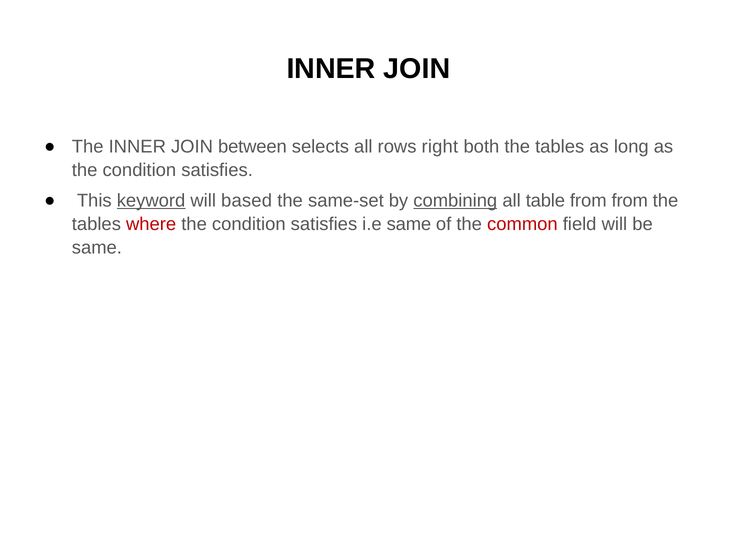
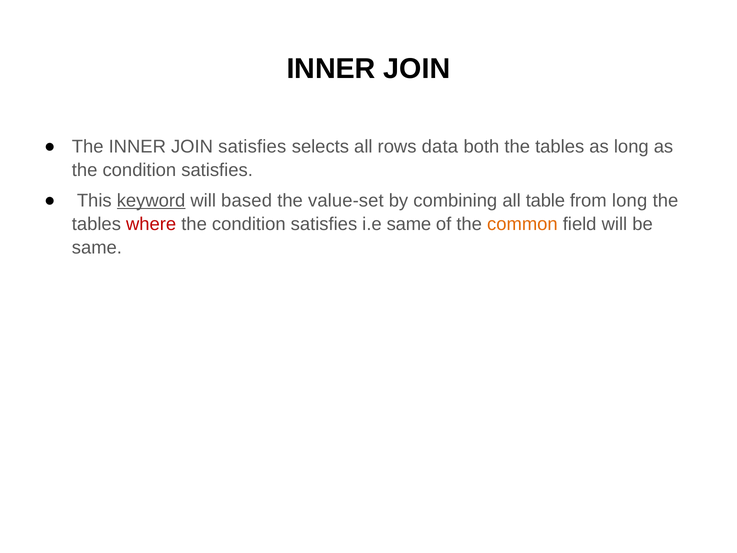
JOIN between: between -> satisfies (252, 146)
right: right -> data (440, 146)
same-set: same-set -> value-set (346, 200)
combining underline: present -> none (455, 200)
from from: from -> long (630, 200)
common colour: red -> orange (522, 224)
